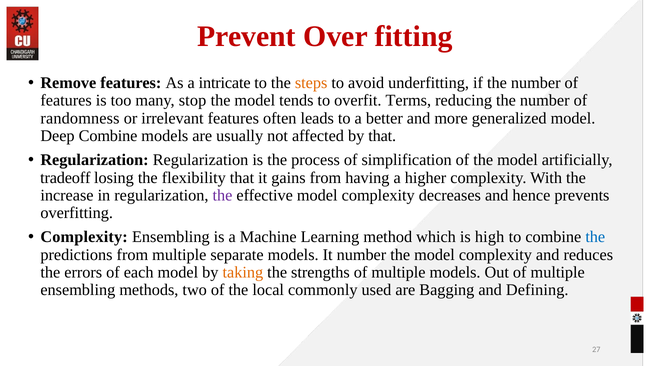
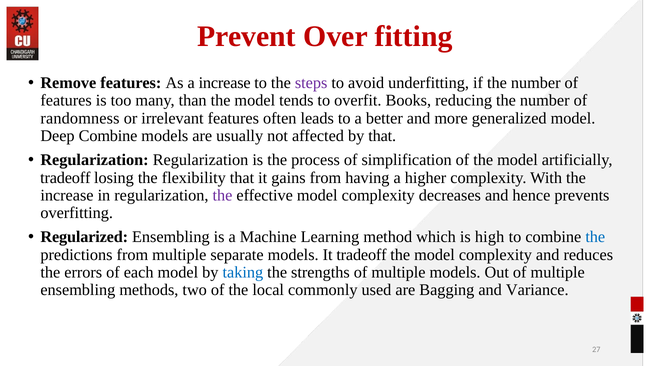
a intricate: intricate -> increase (225, 83)
steps colour: orange -> purple (311, 83)
stop: stop -> than (193, 101)
Terms: Terms -> Books (408, 101)
Complexity: Complexity -> Regularized (84, 237)
It number: number -> tradeoff (362, 254)
taking colour: orange -> blue (243, 272)
Defining: Defining -> Variance (537, 289)
